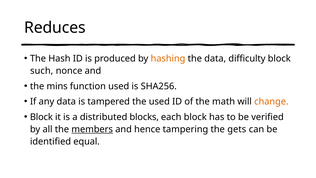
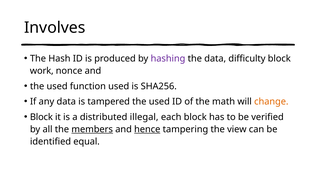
Reduces: Reduces -> Involves (55, 28)
hashing colour: orange -> purple (168, 58)
such: such -> work (42, 71)
mins: mins -> used (57, 86)
blocks: blocks -> illegal (144, 117)
hence underline: none -> present (147, 129)
gets: gets -> view (237, 129)
